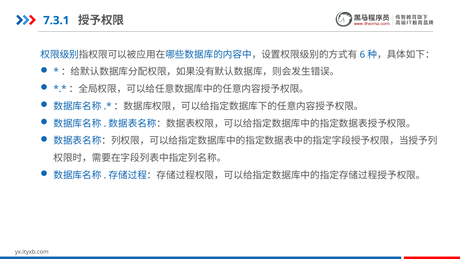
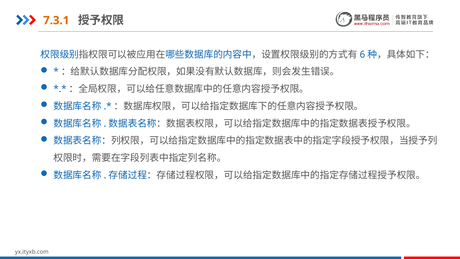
7.3.1 colour: blue -> orange (56, 20)
